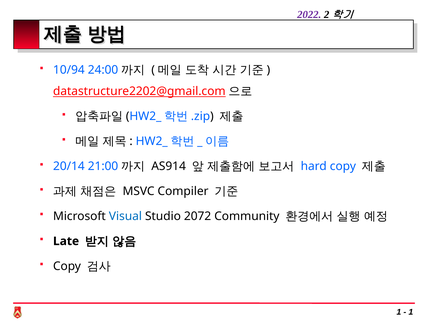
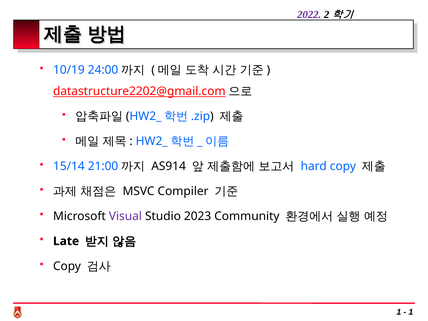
10/94: 10/94 -> 10/19 (69, 70)
20/14: 20/14 -> 15/14 (69, 166)
Visual colour: blue -> purple (125, 216)
2072: 2072 -> 2023 (198, 216)
